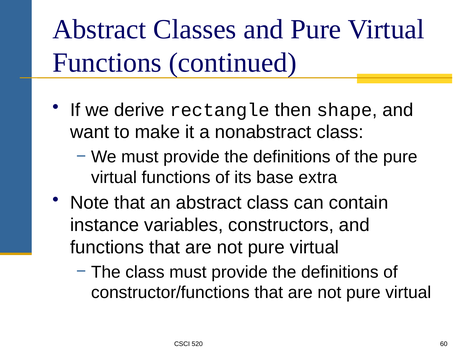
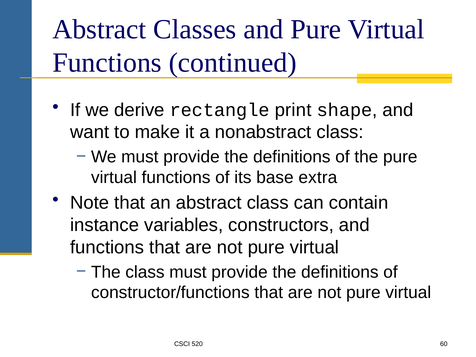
then: then -> print (293, 110)
